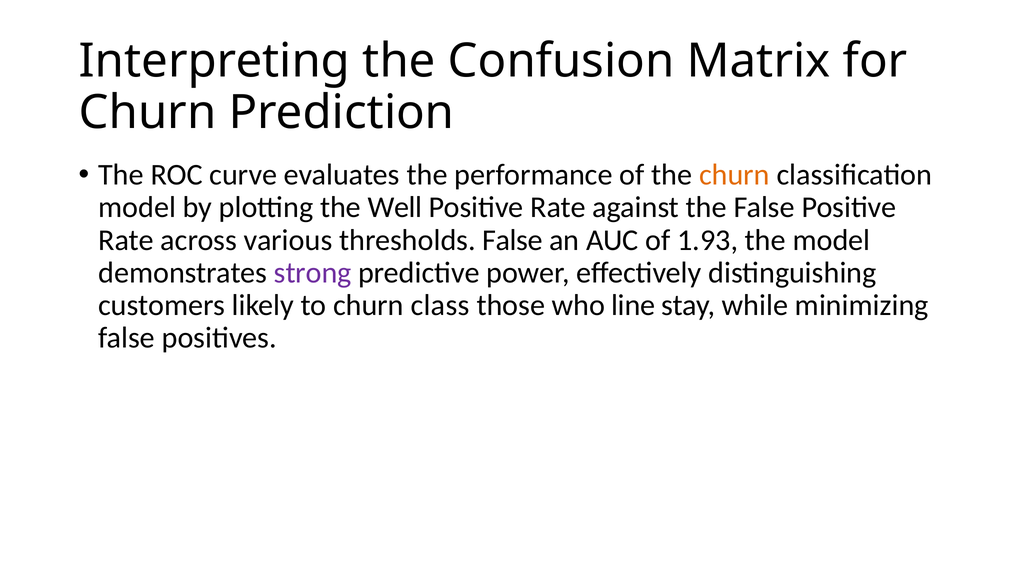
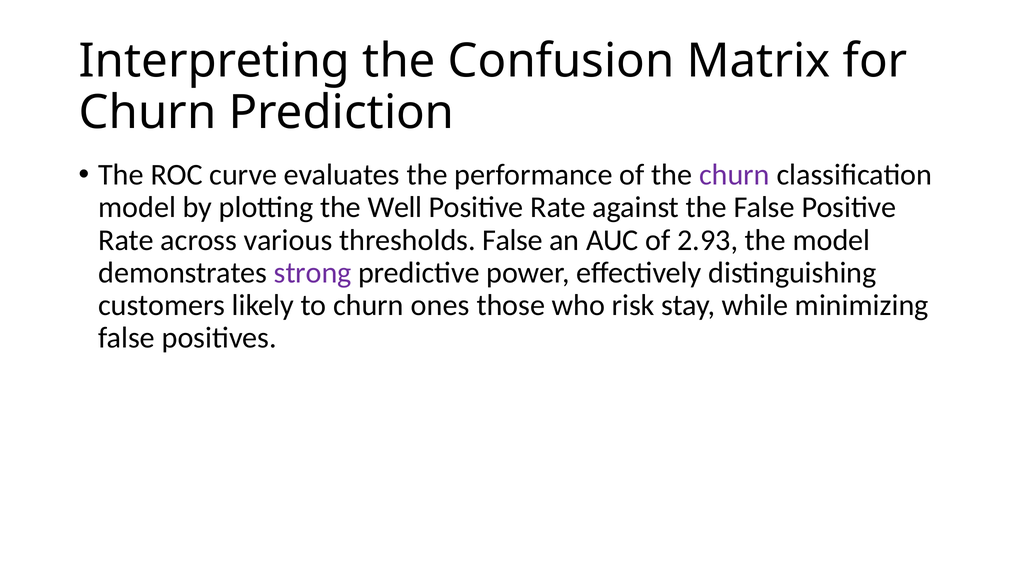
churn colour: orange -> purple (734, 175)
1.93: 1.93 -> 2.93 (708, 240)
class: class -> ones (440, 305)
line: line -> risk (633, 305)
